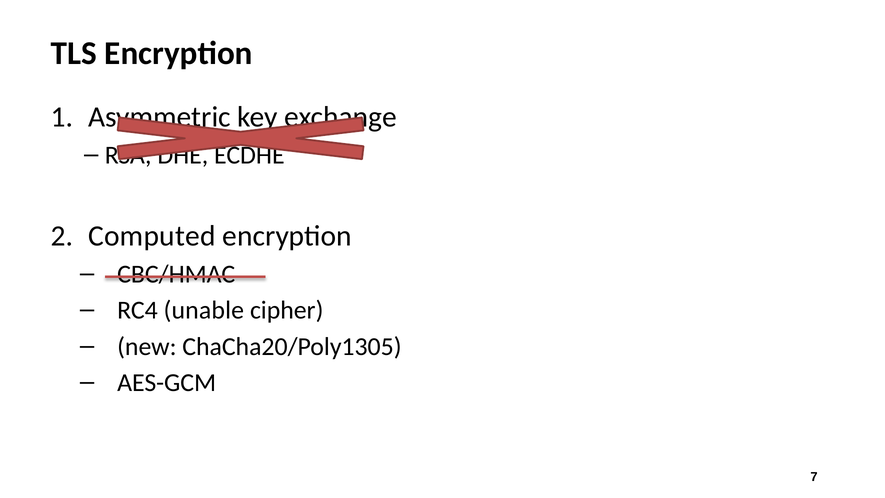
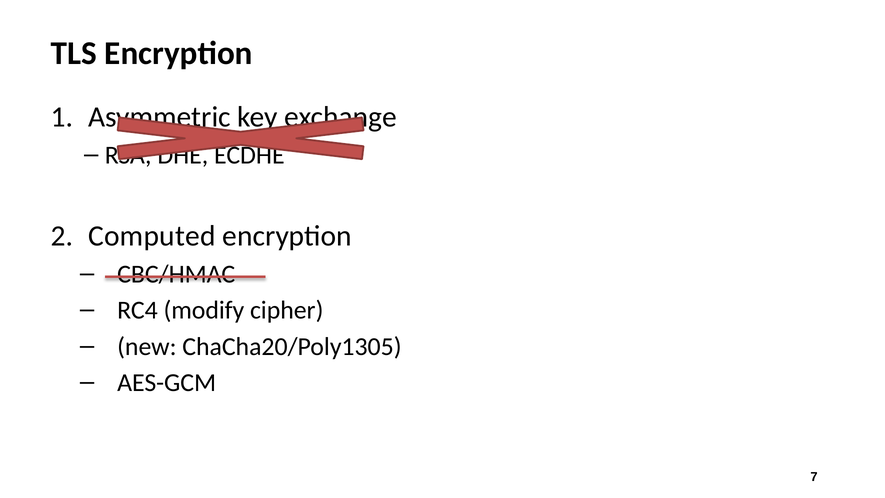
unable: unable -> modify (204, 310)
